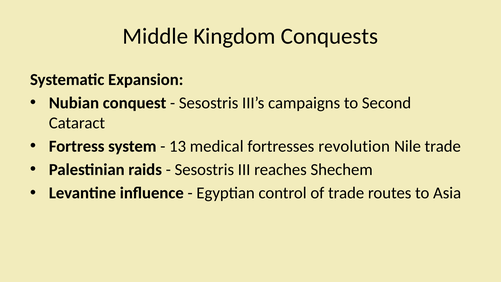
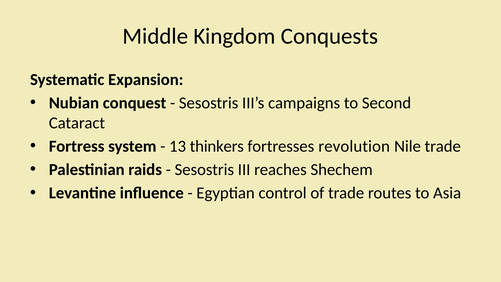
medical: medical -> thinkers (217, 146)
